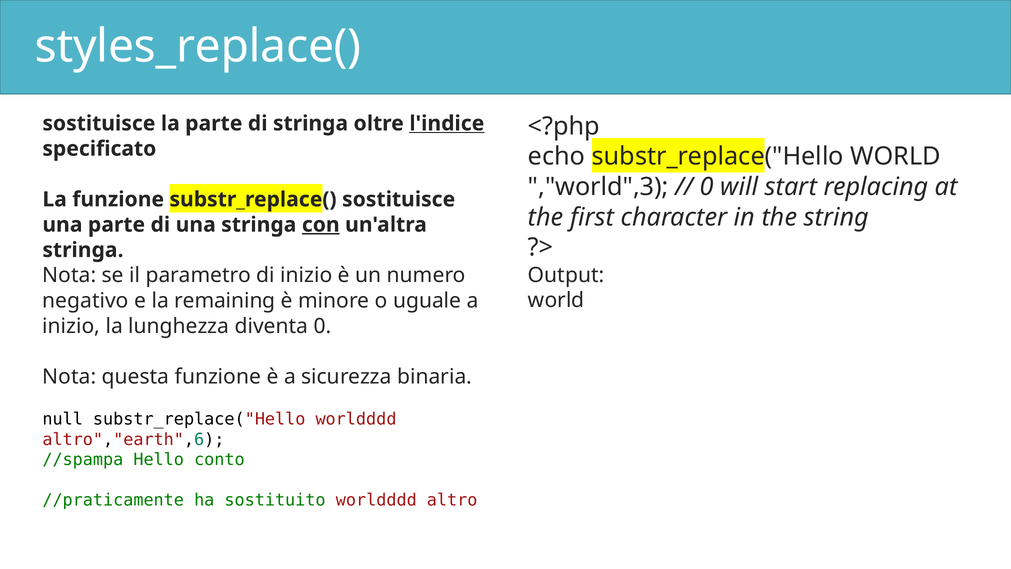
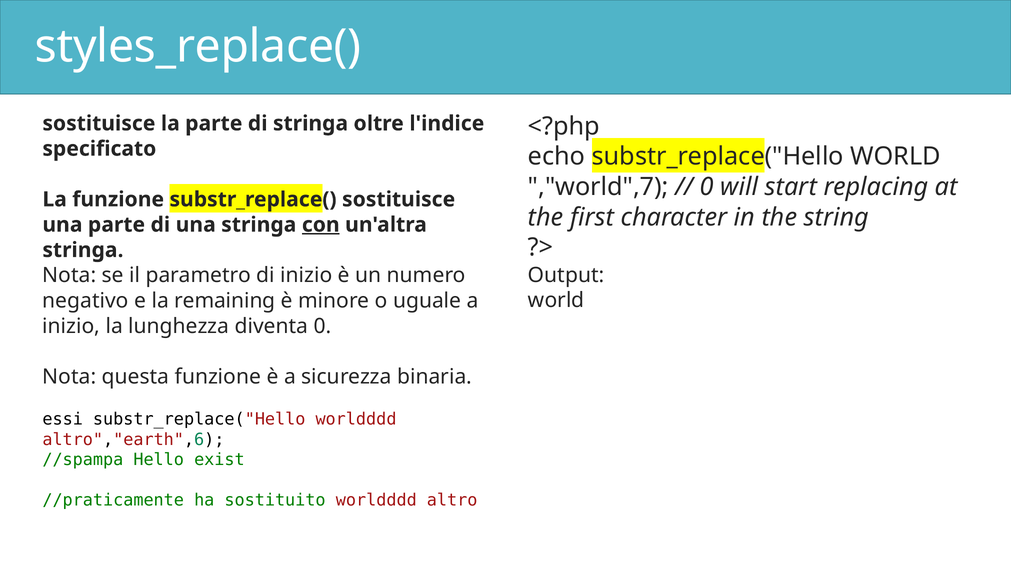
l'indice underline: present -> none (447, 123)
,"world",3: ,"world",3 -> ,"world",7 (598, 187)
null: null -> essi (63, 419)
conto: conto -> exist (219, 459)
